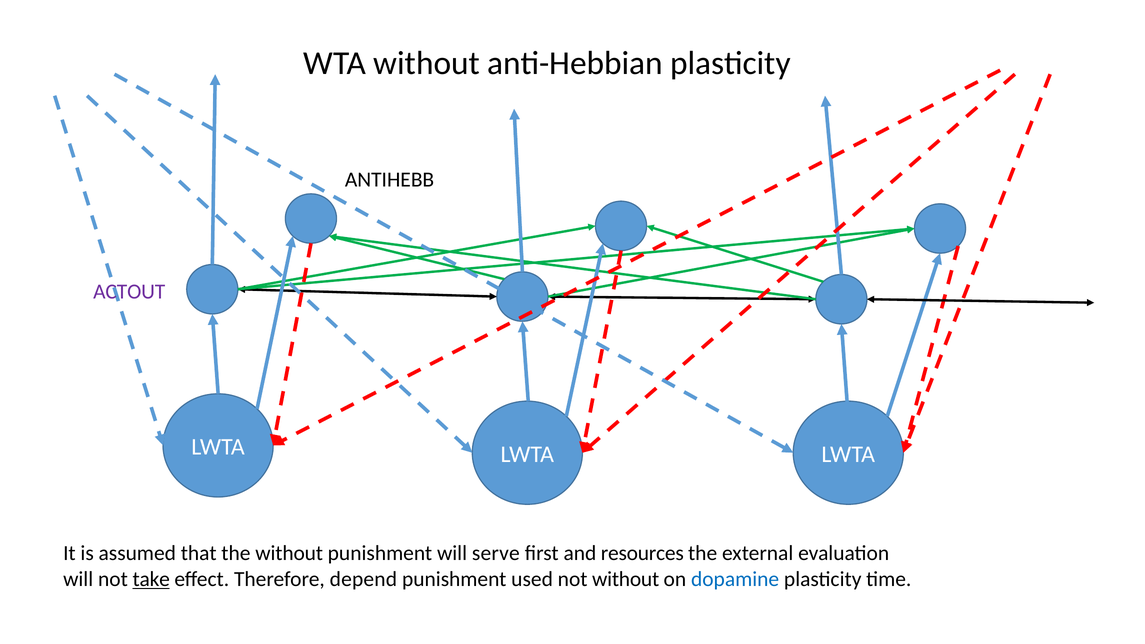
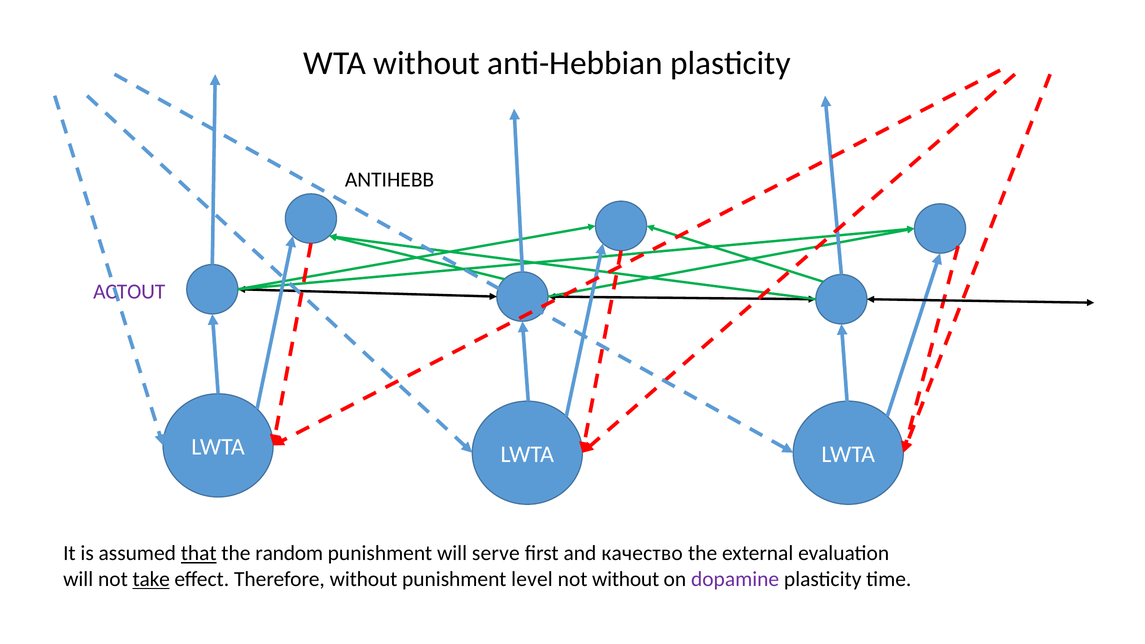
that underline: none -> present (199, 553)
the without: without -> random (289, 553)
resources: resources -> качество (642, 553)
Therefore depend: depend -> without (364, 579)
used: used -> level (532, 579)
dopamine colour: blue -> purple (735, 579)
